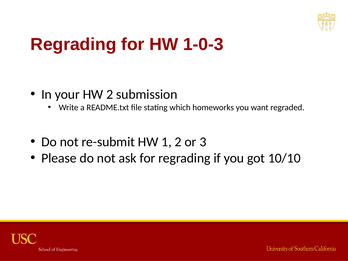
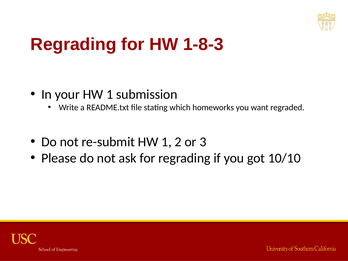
1-0-3: 1-0-3 -> 1-8-3 (203, 44)
your HW 2: 2 -> 1 (110, 94)
